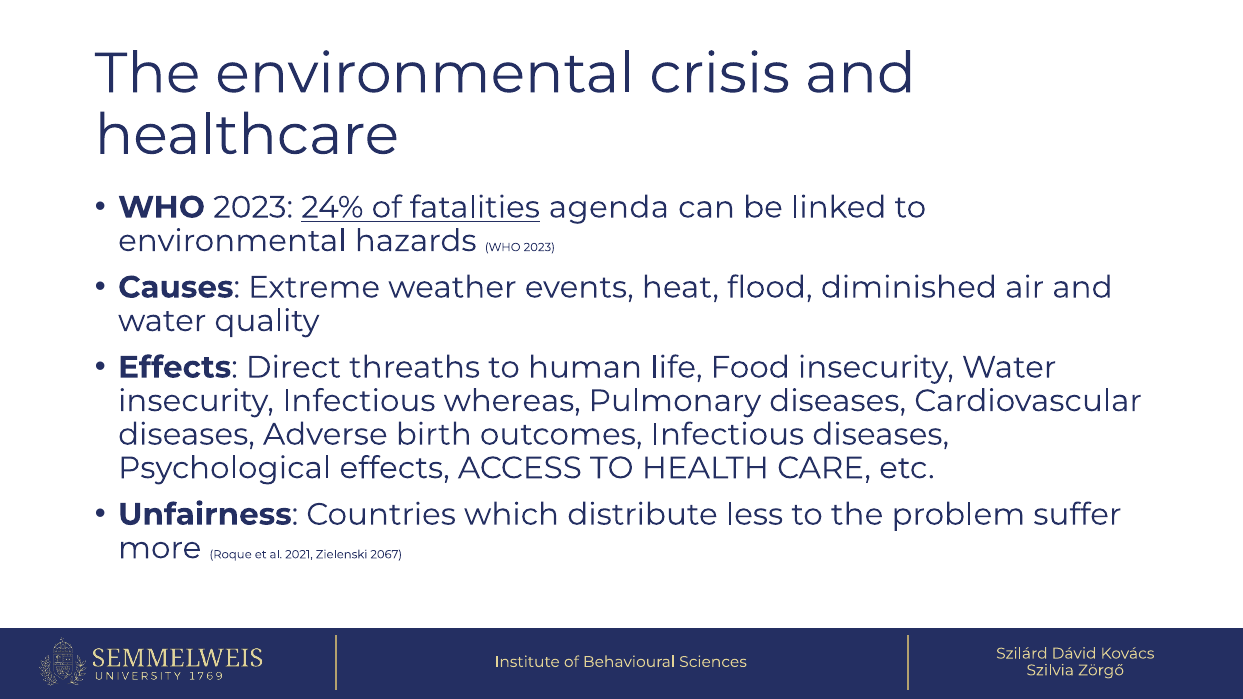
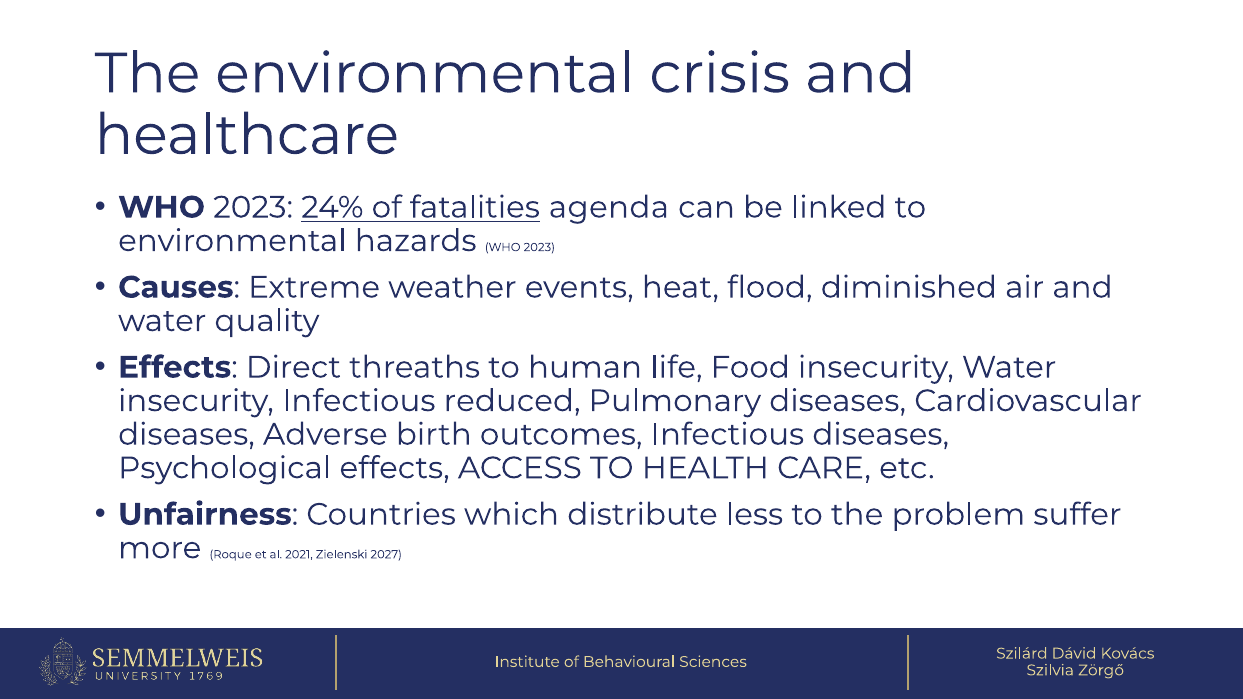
whereas: whereas -> reduced (512, 401)
2067: 2067 -> 2027 (386, 555)
